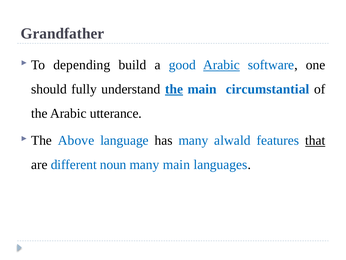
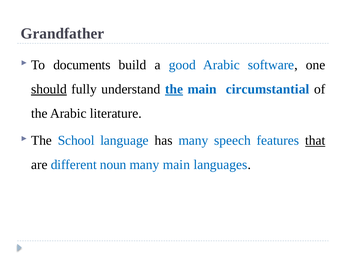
depending: depending -> documents (82, 65)
Arabic underline: present -> none (221, 65)
should underline: none -> present (49, 89)
utterance: utterance -> literature (116, 113)
Above: Above -> School (76, 140)
alwald: alwald -> speech (232, 140)
